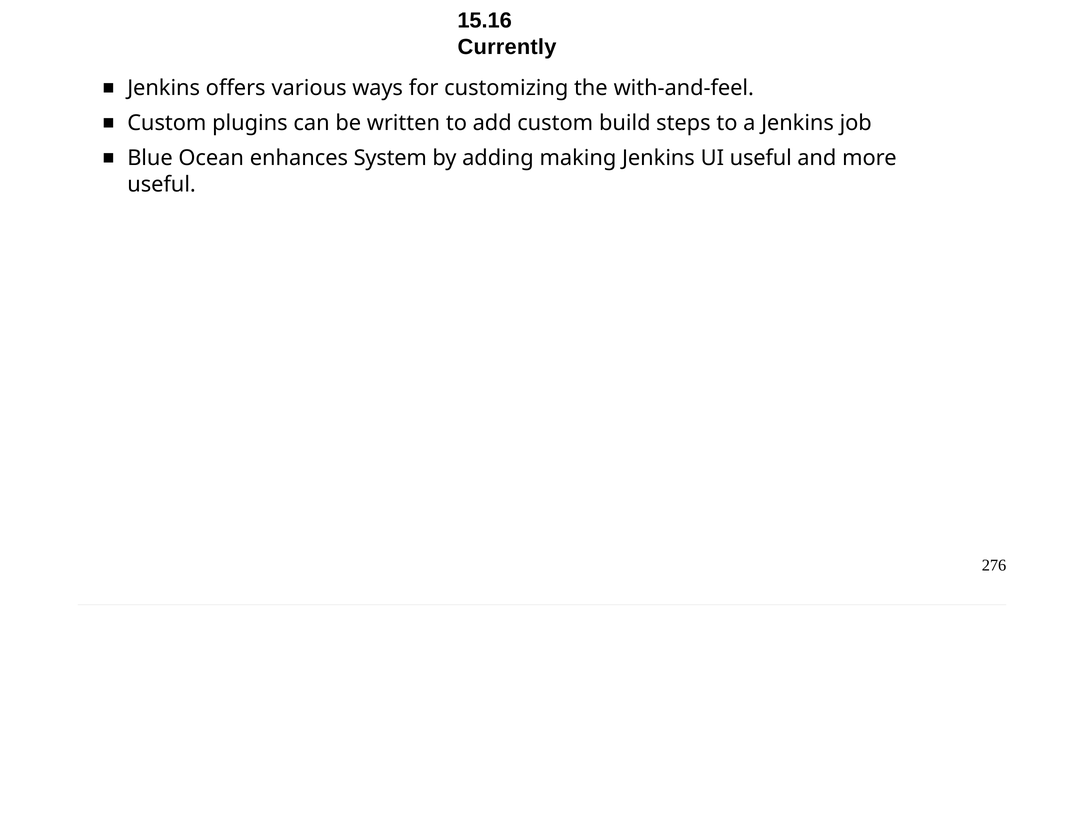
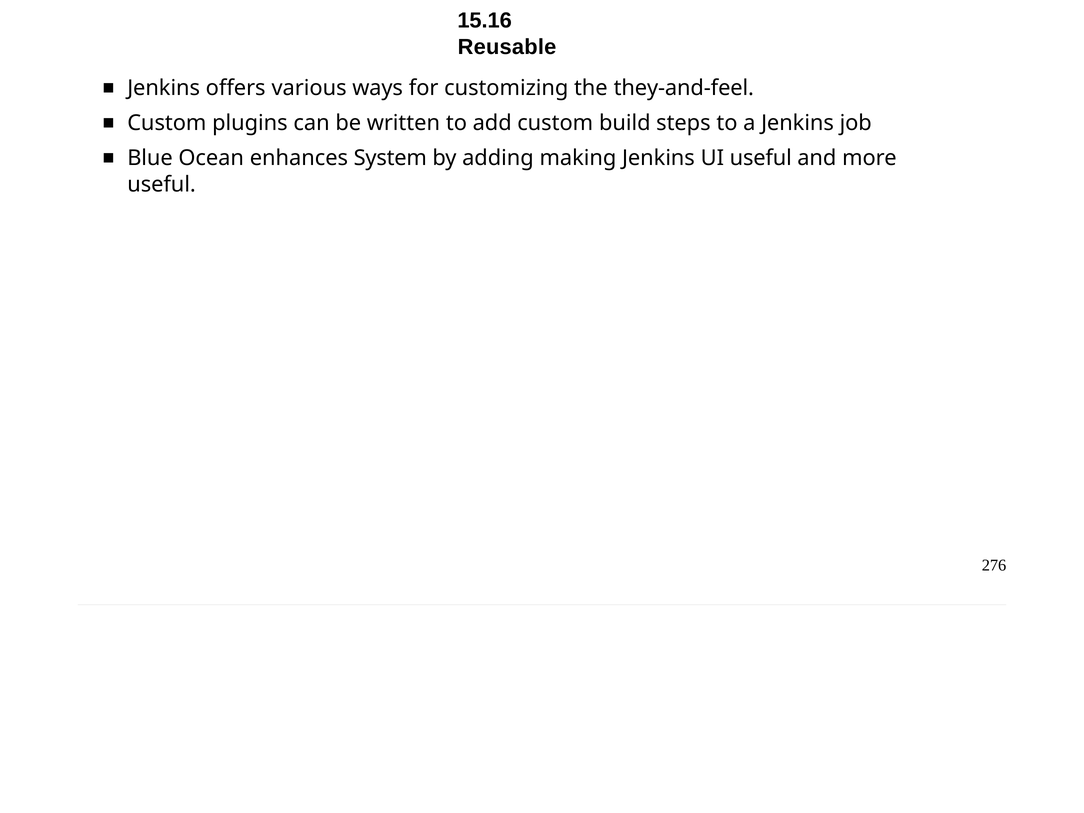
Currently: Currently -> Reusable (507, 47)
with-and-feel: with-and-feel -> they-and-feel (684, 88)
